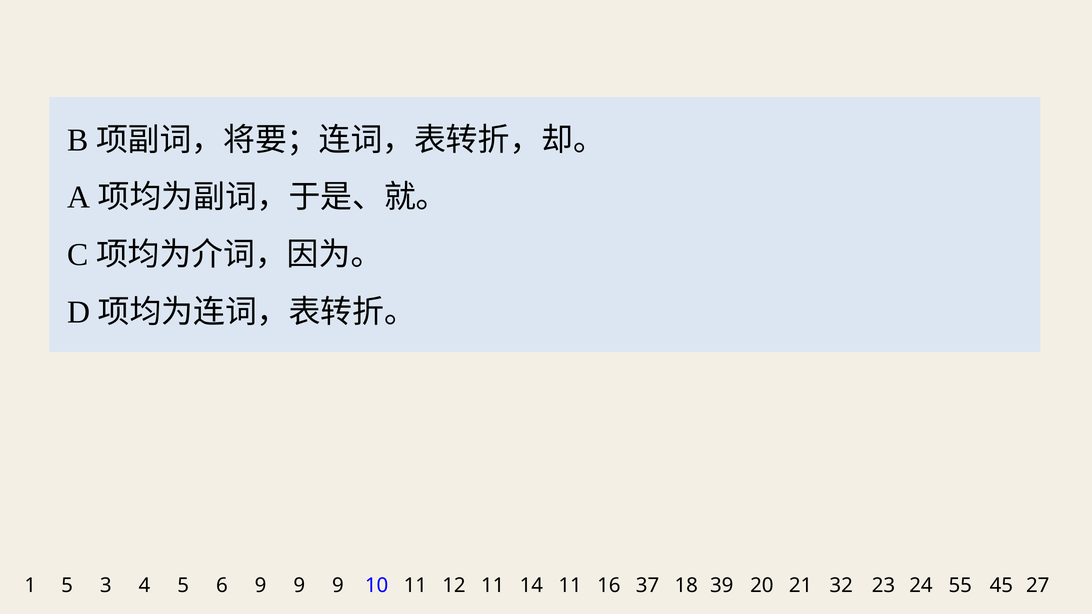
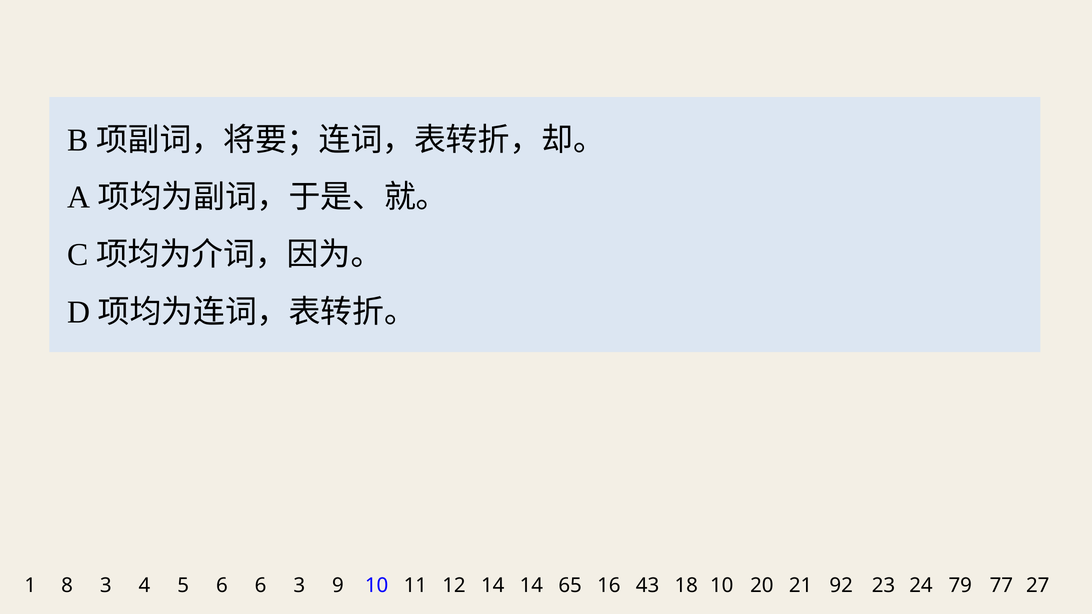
1 5: 5 -> 8 (67, 586)
6 9: 9 -> 6 (261, 586)
5 9: 9 -> 3 (299, 586)
10 11: 11 -> 14 (493, 586)
12 11: 11 -> 65 (570, 586)
37: 37 -> 43 (648, 586)
18 39: 39 -> 10 (722, 586)
32: 32 -> 92 (841, 586)
55: 55 -> 79 (960, 586)
45: 45 -> 77 (1001, 586)
